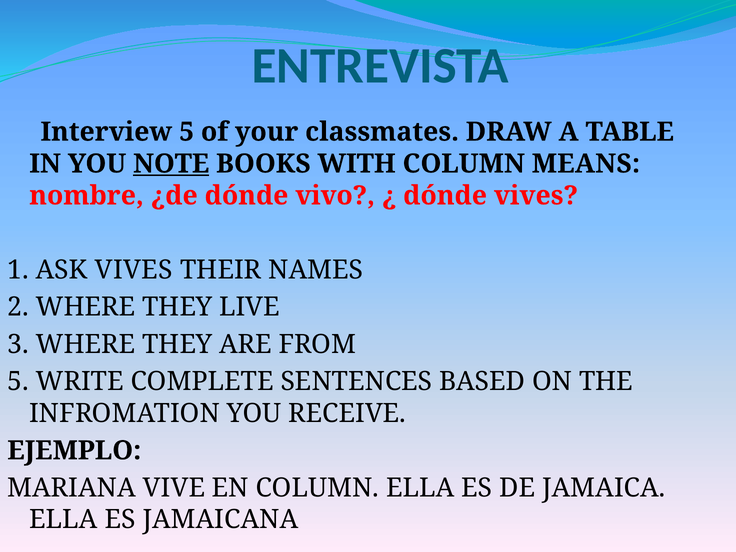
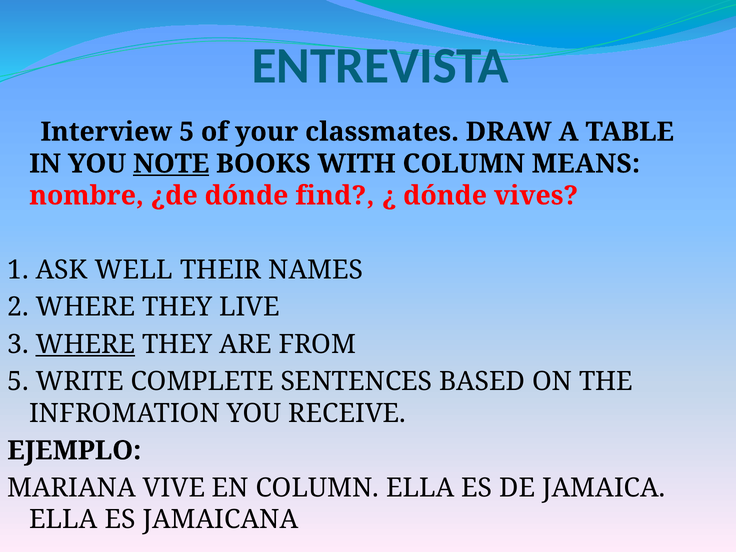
vivo: vivo -> find (335, 196)
ASK VIVES: VIVES -> WELL (134, 270)
WHERE underline: none -> present (85, 344)
